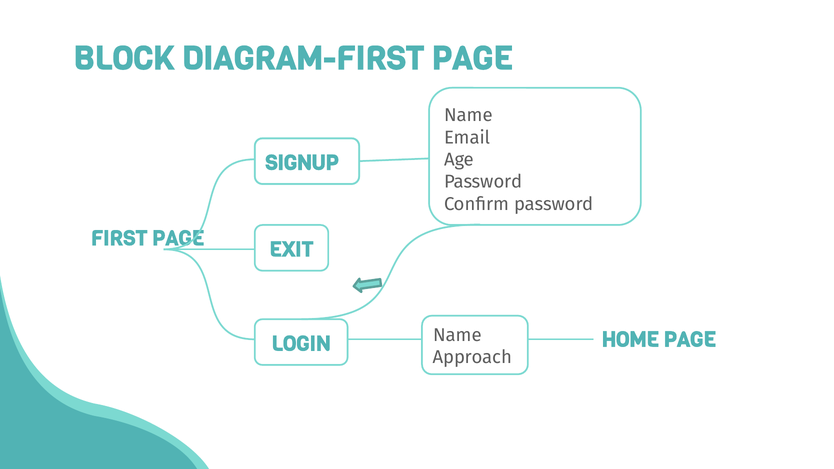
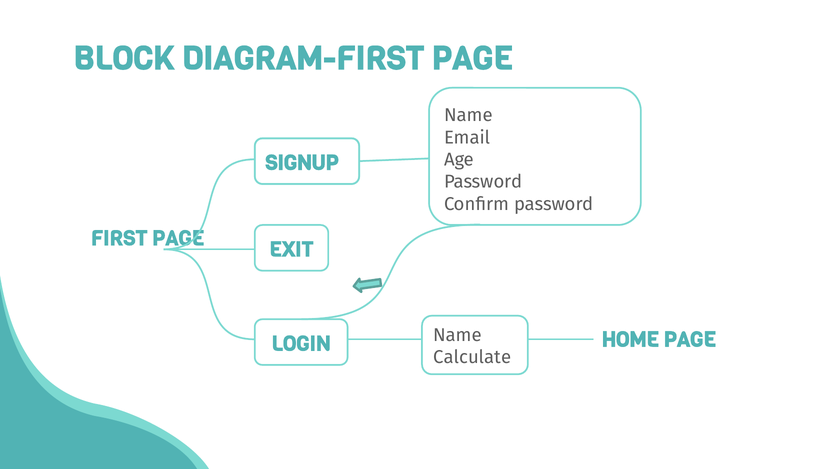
Approach: Approach -> Calculate (472, 357)
